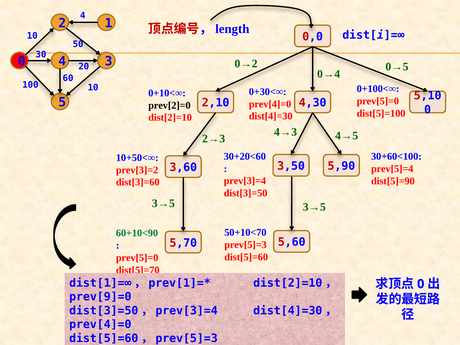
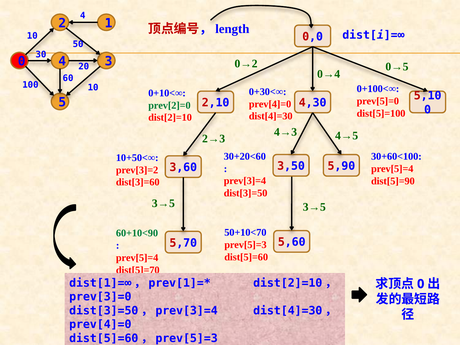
prev[2]=0 colour: black -> green (169, 105)
prev[5]=0: prev[5]=0 -> prev[5]=4 (137, 258)
prev[9]=0: prev[9]=0 -> prev[3]=0 (100, 297)
